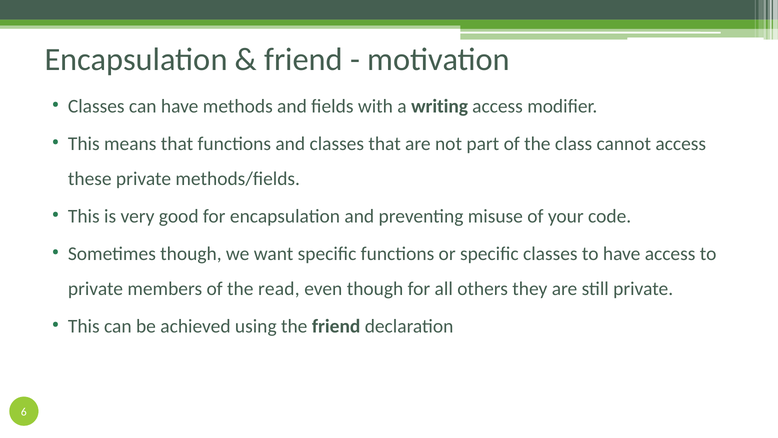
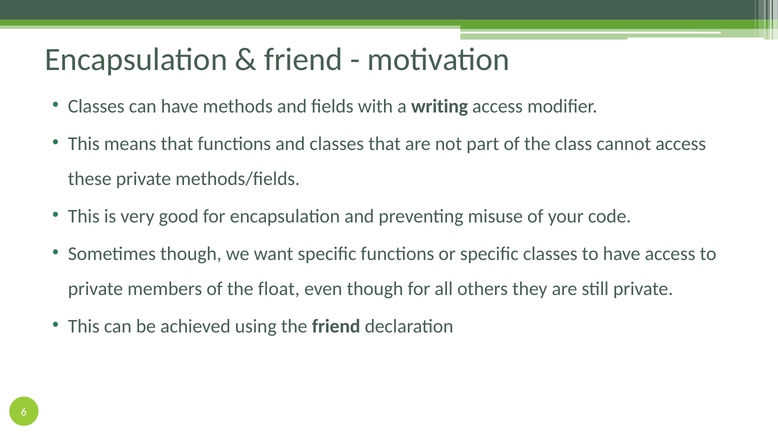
read: read -> float (279, 288)
